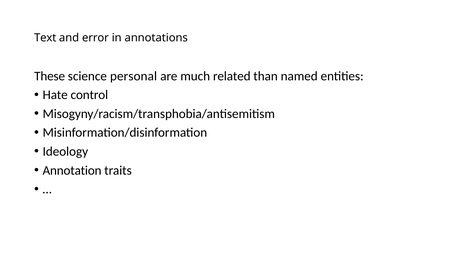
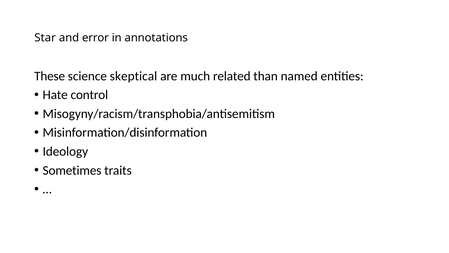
Text: Text -> Star (45, 38)
personal: personal -> skeptical (134, 76)
Annotation: Annotation -> Sometimes (72, 170)
